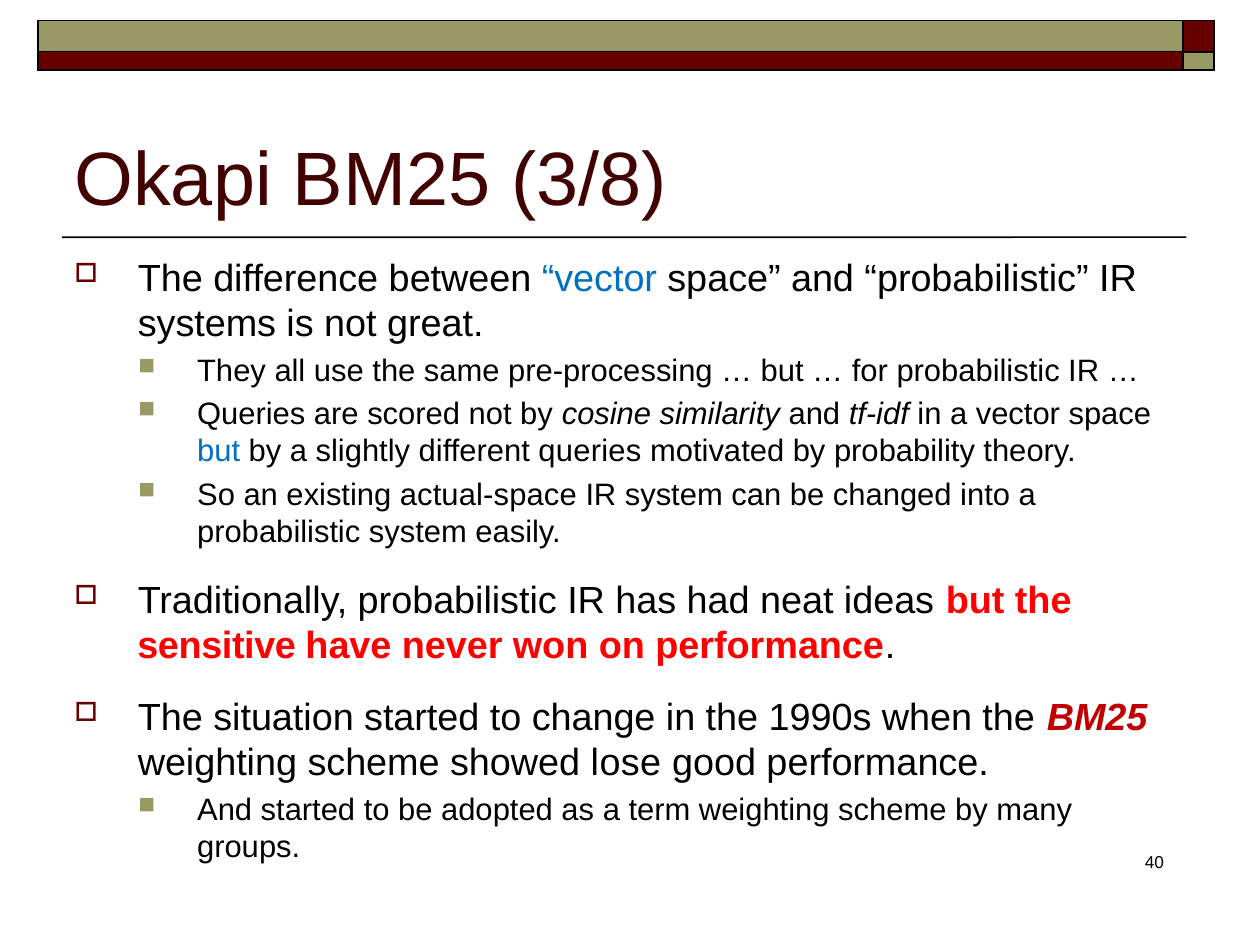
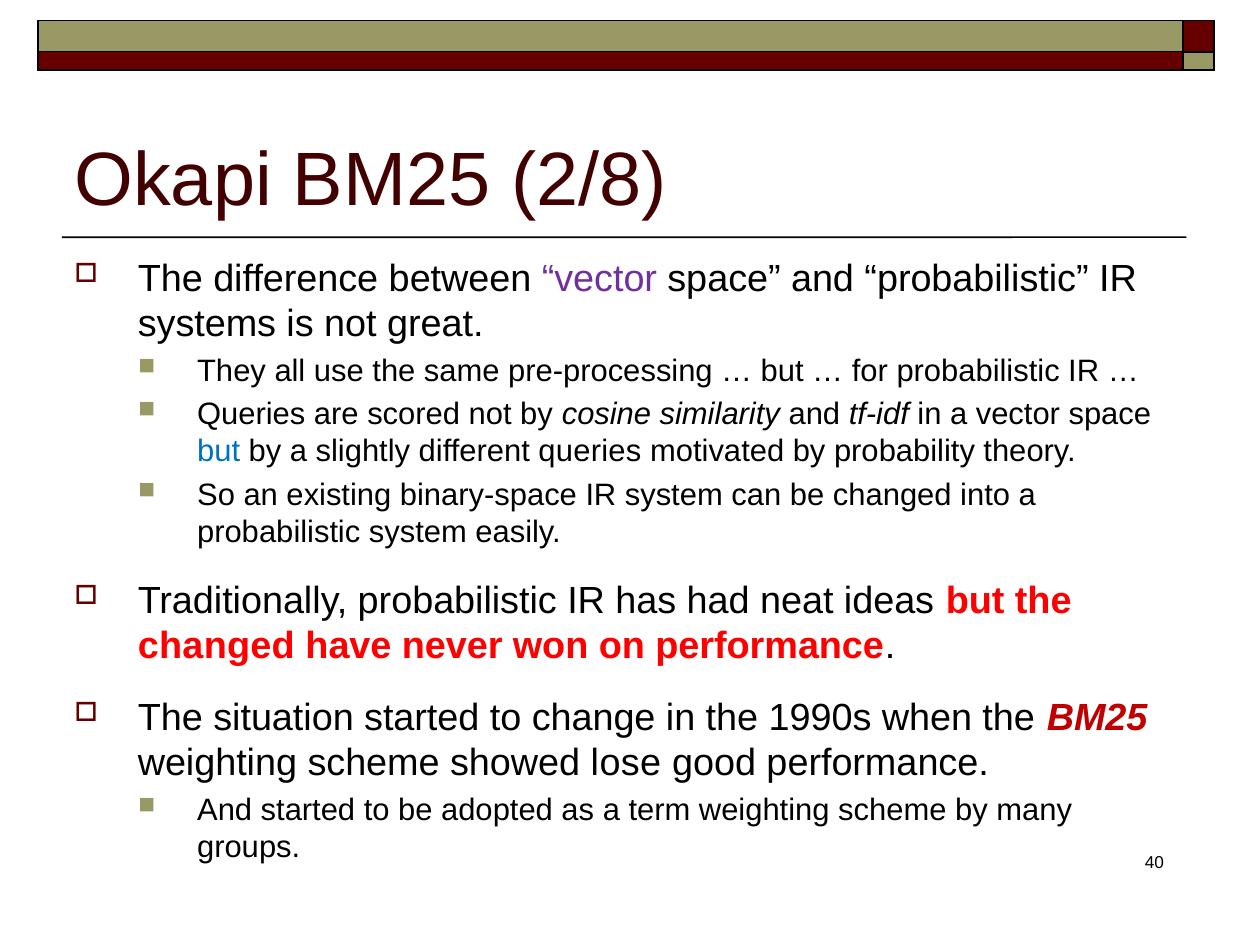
3/8: 3/8 -> 2/8 (589, 181)
vector colour: blue -> purple (599, 279)
actual-space: actual-space -> binary-space (488, 495)
sensitive: sensitive -> changed (216, 646)
